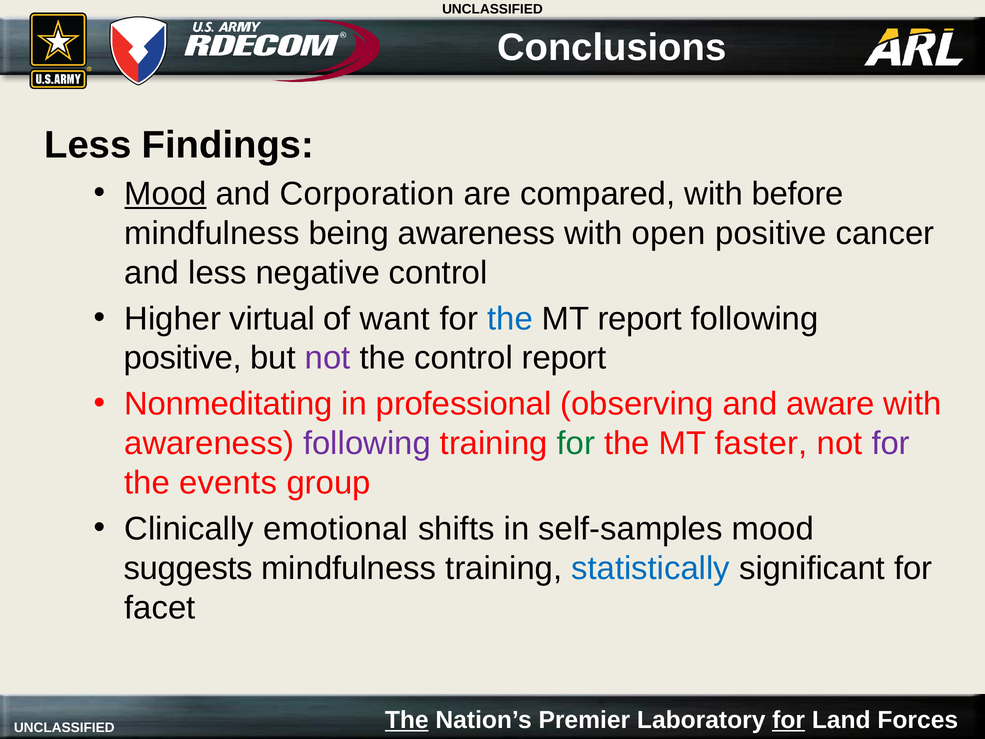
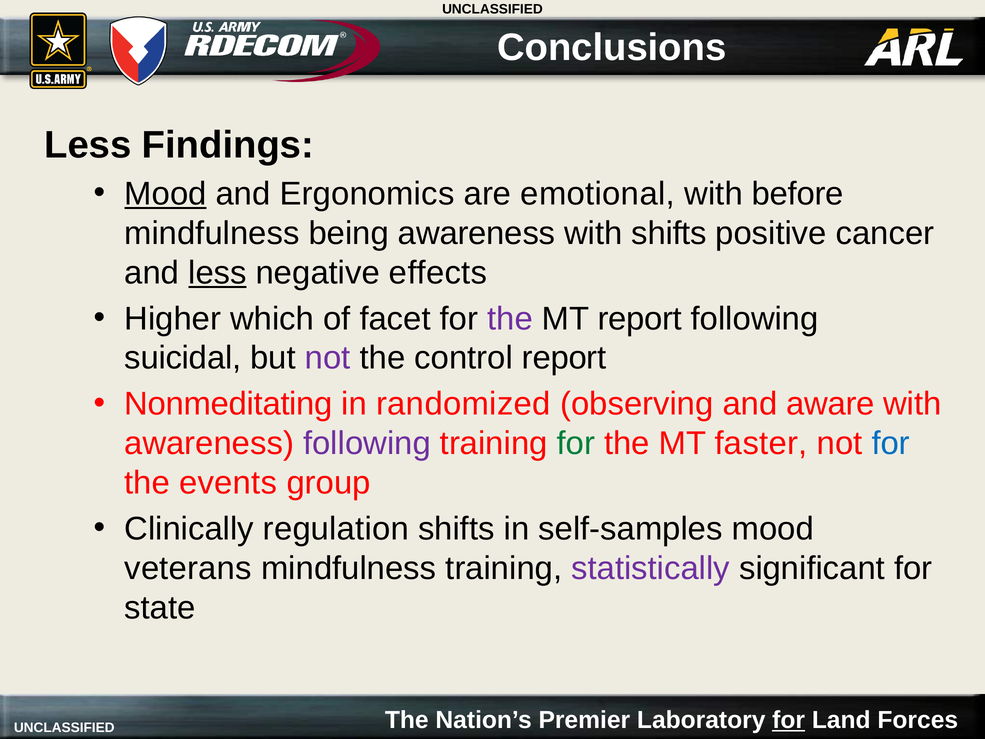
Corporation: Corporation -> Ergonomics (367, 194)
compared: compared -> emotional (598, 194)
with open: open -> shifts (669, 233)
less underline: none -> present (217, 273)
negative control: control -> effects (438, 273)
virtual: virtual -> which (272, 319)
want: want -> facet (395, 319)
the colour: blue -> purple (510, 319)
positive: positive -> suicidal (183, 358)
professional: professional -> randomized (463, 404)
for colour: purple -> blue (891, 443)
emotional: emotional -> regulation (336, 529)
suggests: suggests -> veterans (188, 568)
statistically colour: blue -> purple (651, 568)
facet: facet -> state (160, 607)
The underline: present -> none (407, 720)
